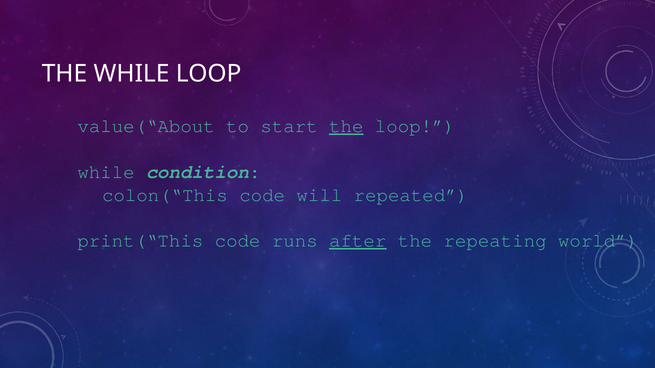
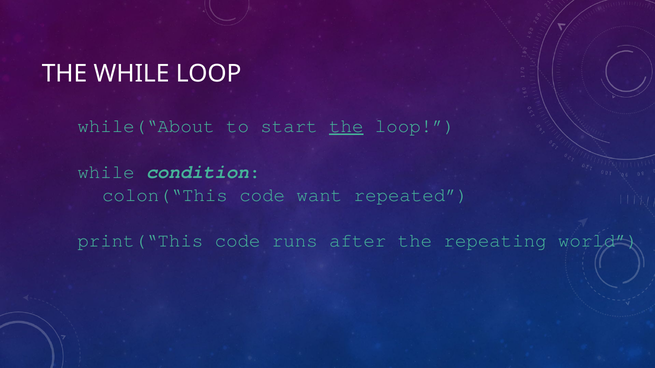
value(“About: value(“About -> while(“About (146, 126)
will: will -> want (319, 195)
after underline: present -> none (358, 241)
